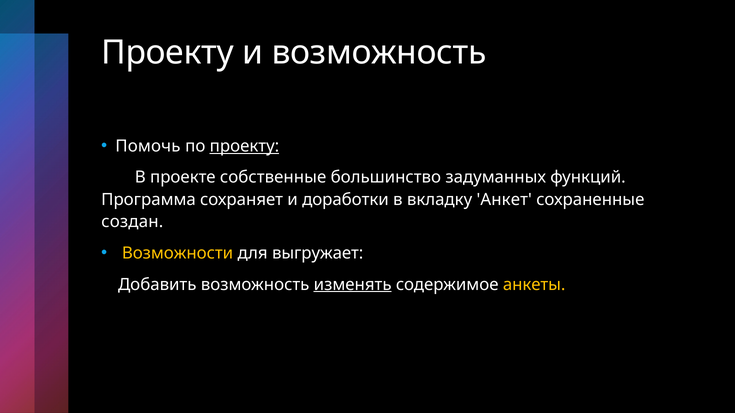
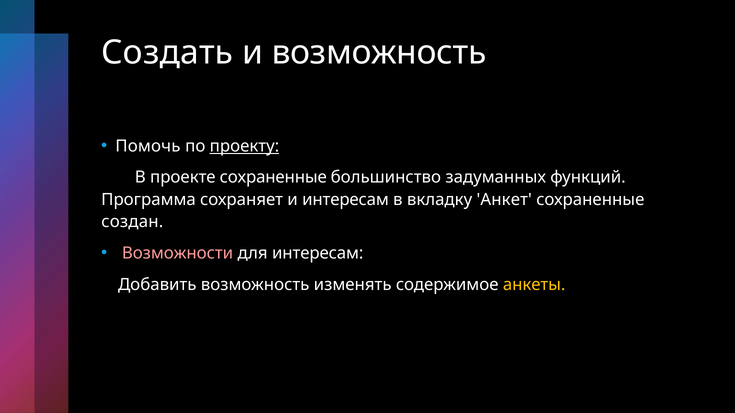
Проекту: Проекту -> Создать (167, 53)
проекте собственные: собственные -> сохраненные (273, 178)
и доработки: доработки -> интересам (346, 200)
Возможности colour: yellow -> pink (178, 253)
для выгружает: выгружает -> интересам (318, 253)
изменять underline: present -> none (353, 285)
